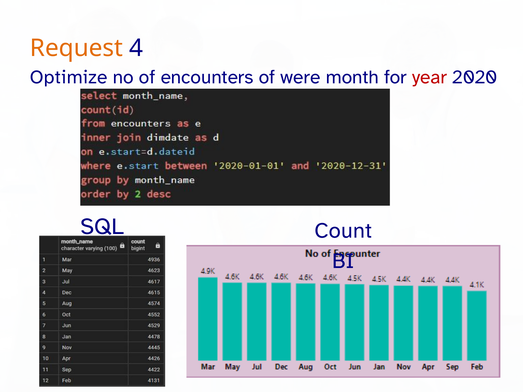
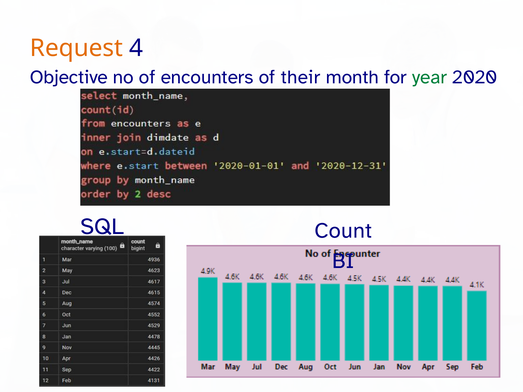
Optimize: Optimize -> Objective (69, 77)
were: were -> their (300, 77)
year colour: red -> green (430, 77)
